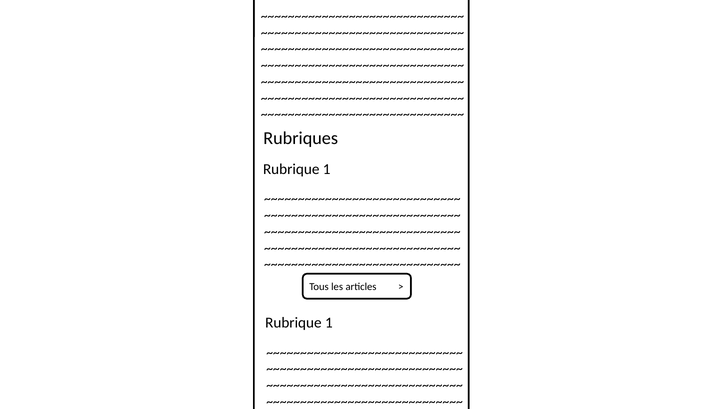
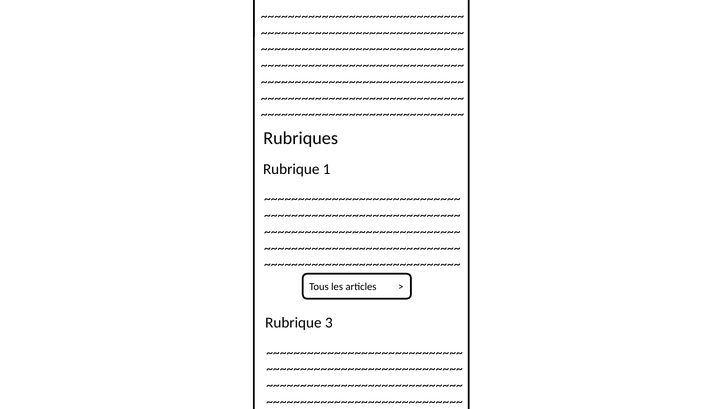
1: 1 -> 3 (329, 323)
